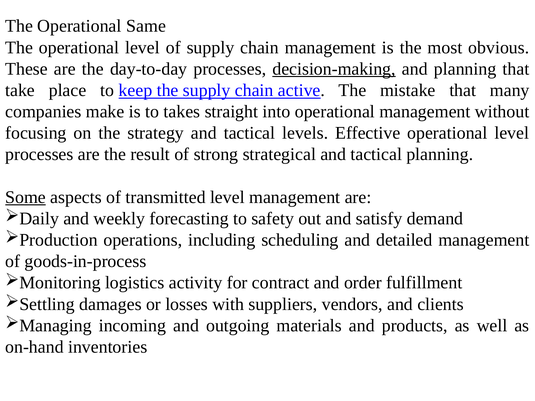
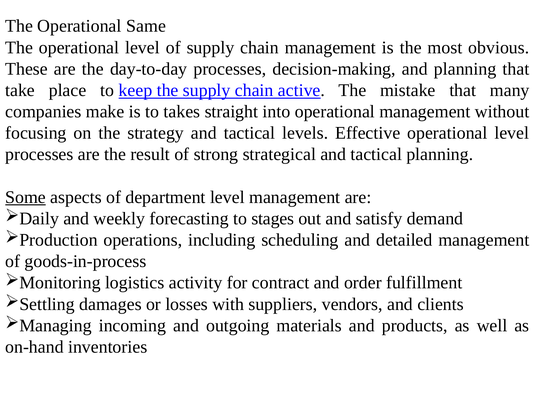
decision-making underline: present -> none (334, 69)
transmitted: transmitted -> department (166, 197)
safety: safety -> stages (273, 219)
